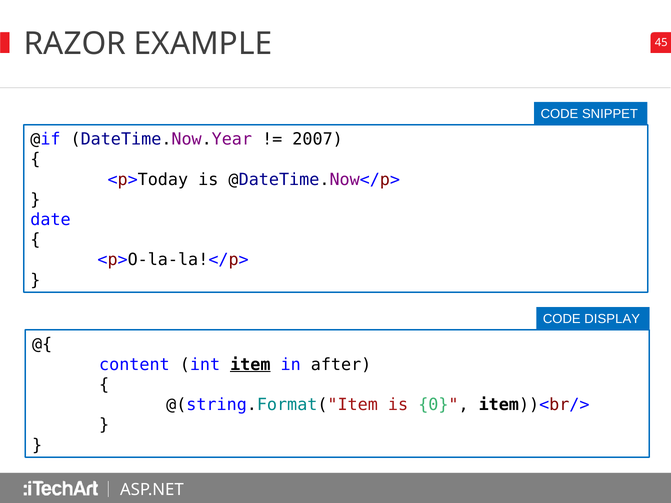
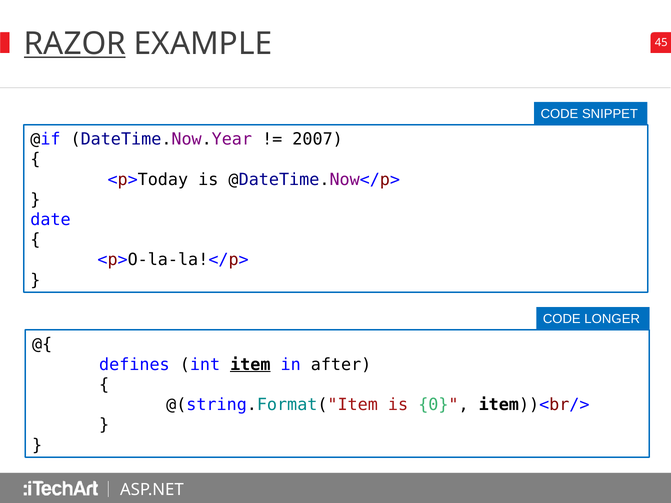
RAZOR underline: none -> present (75, 44)
DISPLAY: DISPLAY -> LONGER (612, 319)
content: content -> defines (134, 365)
